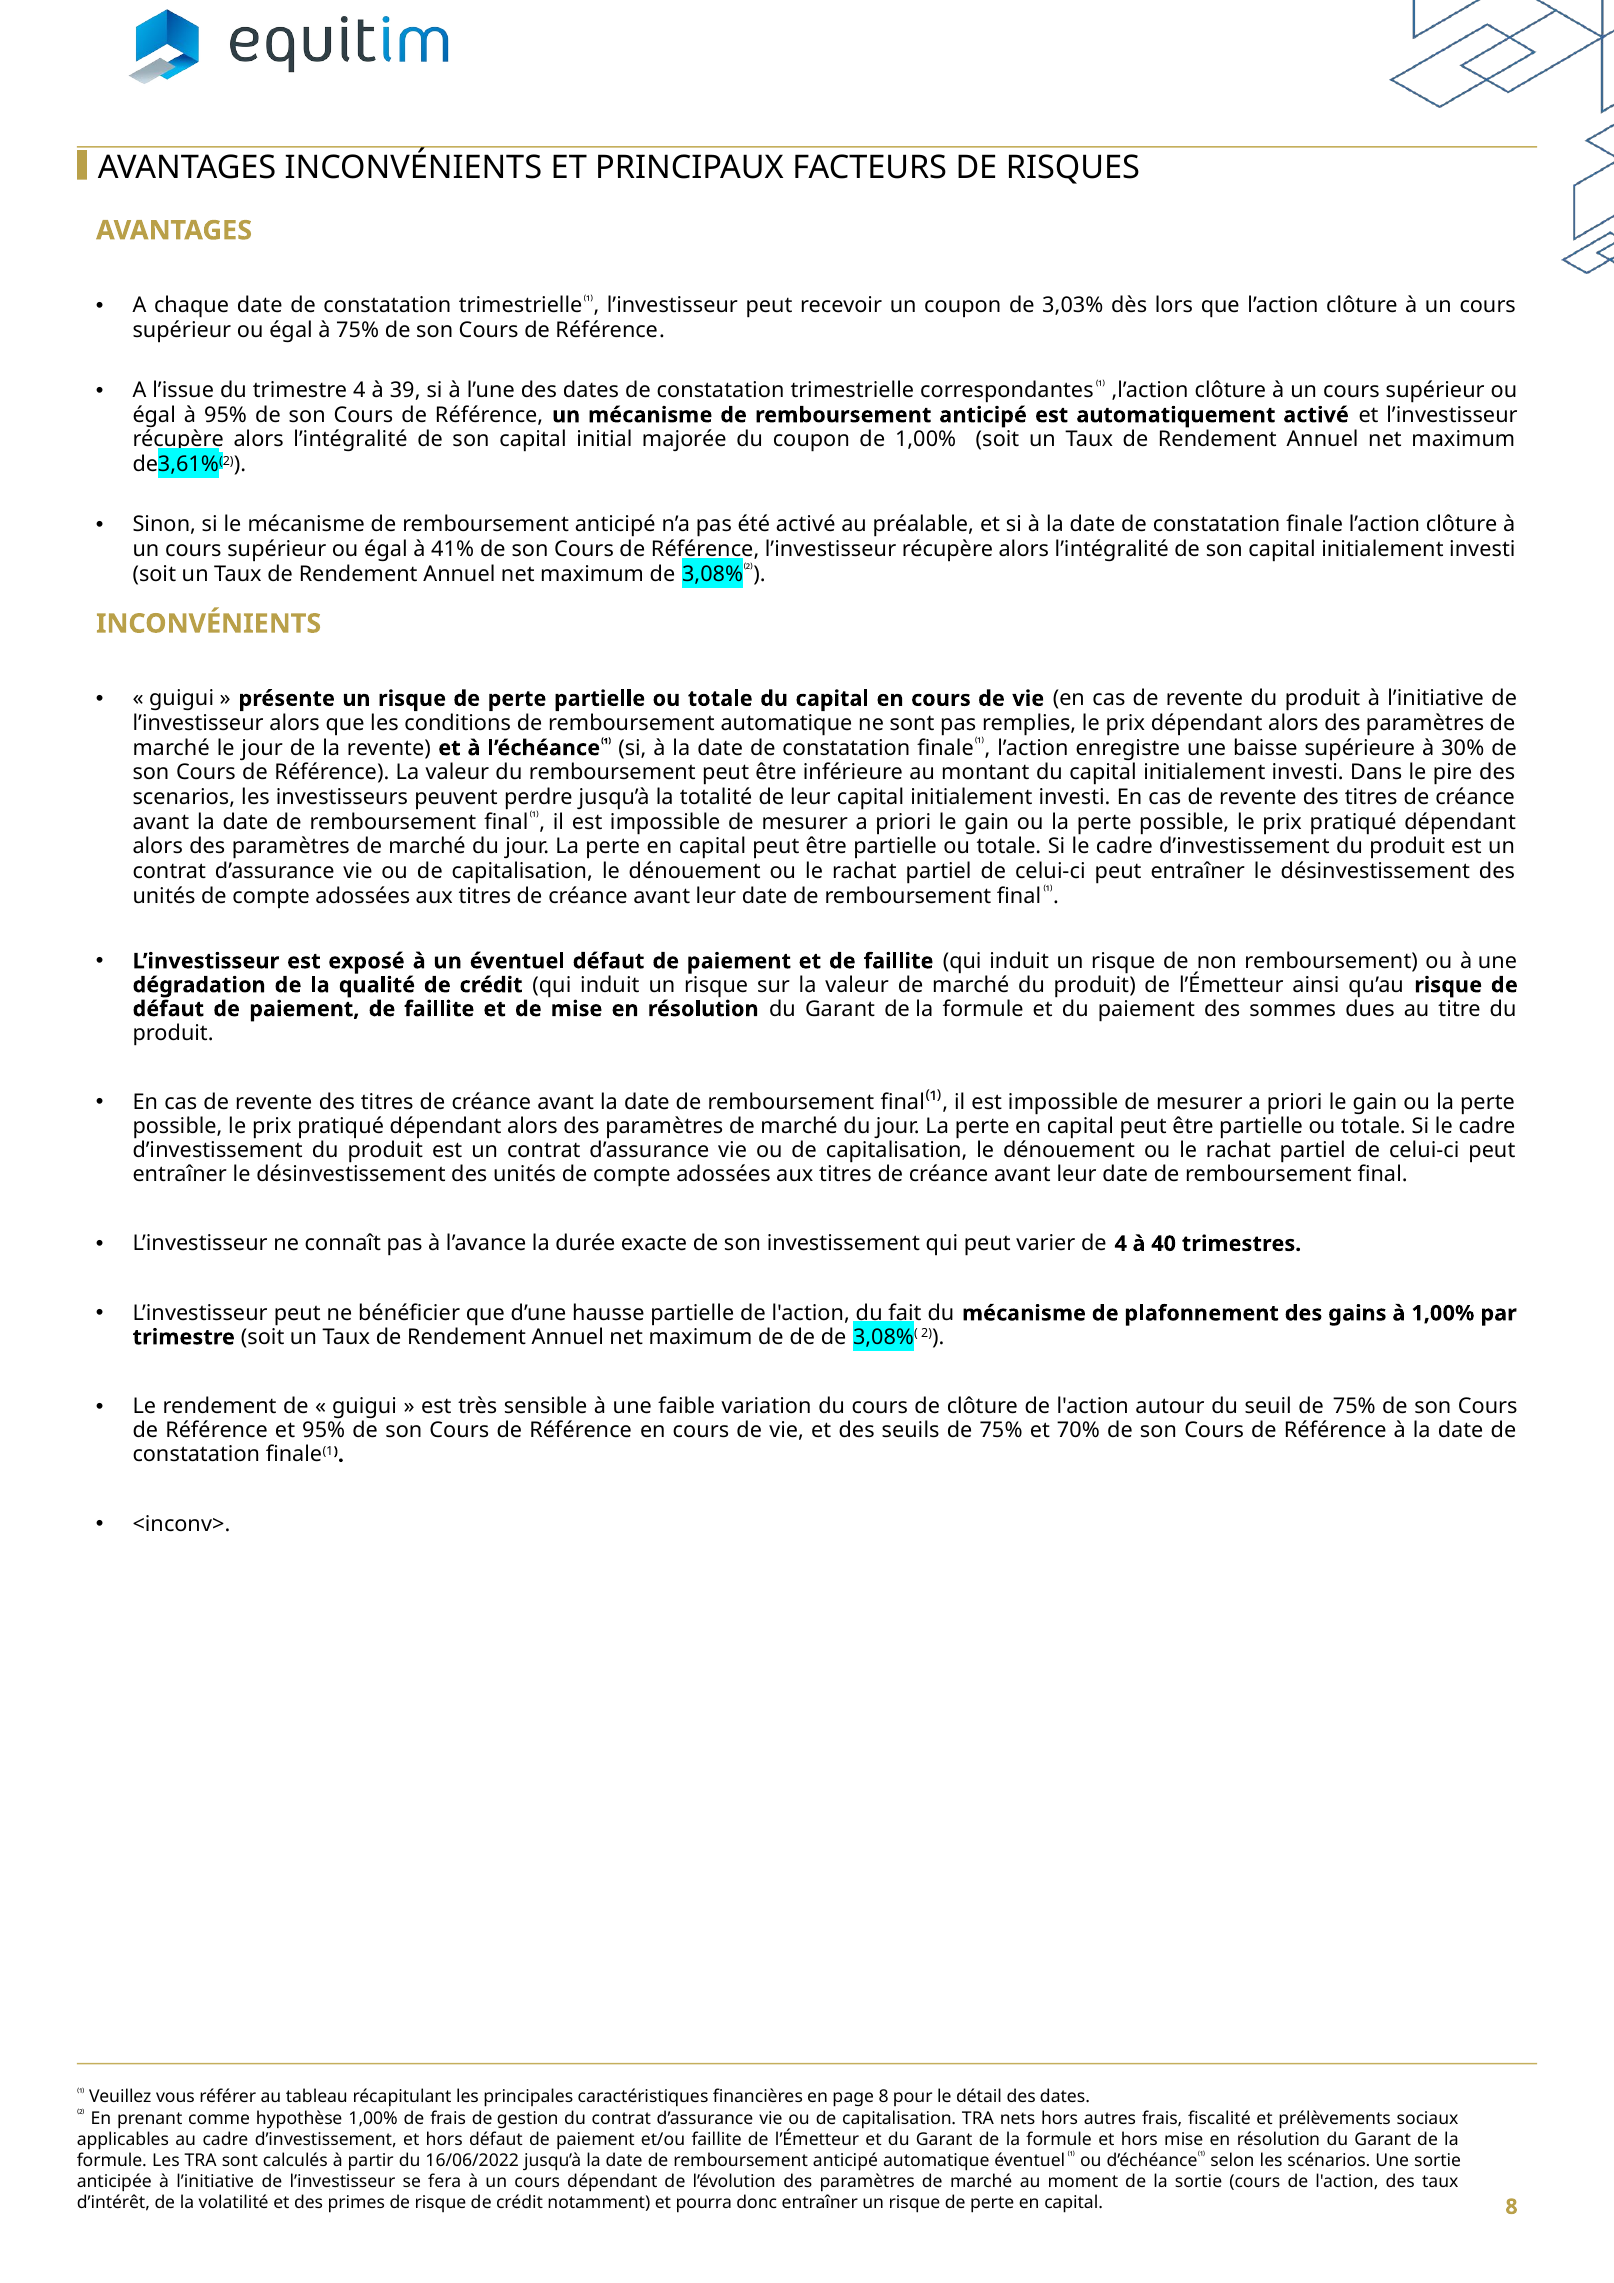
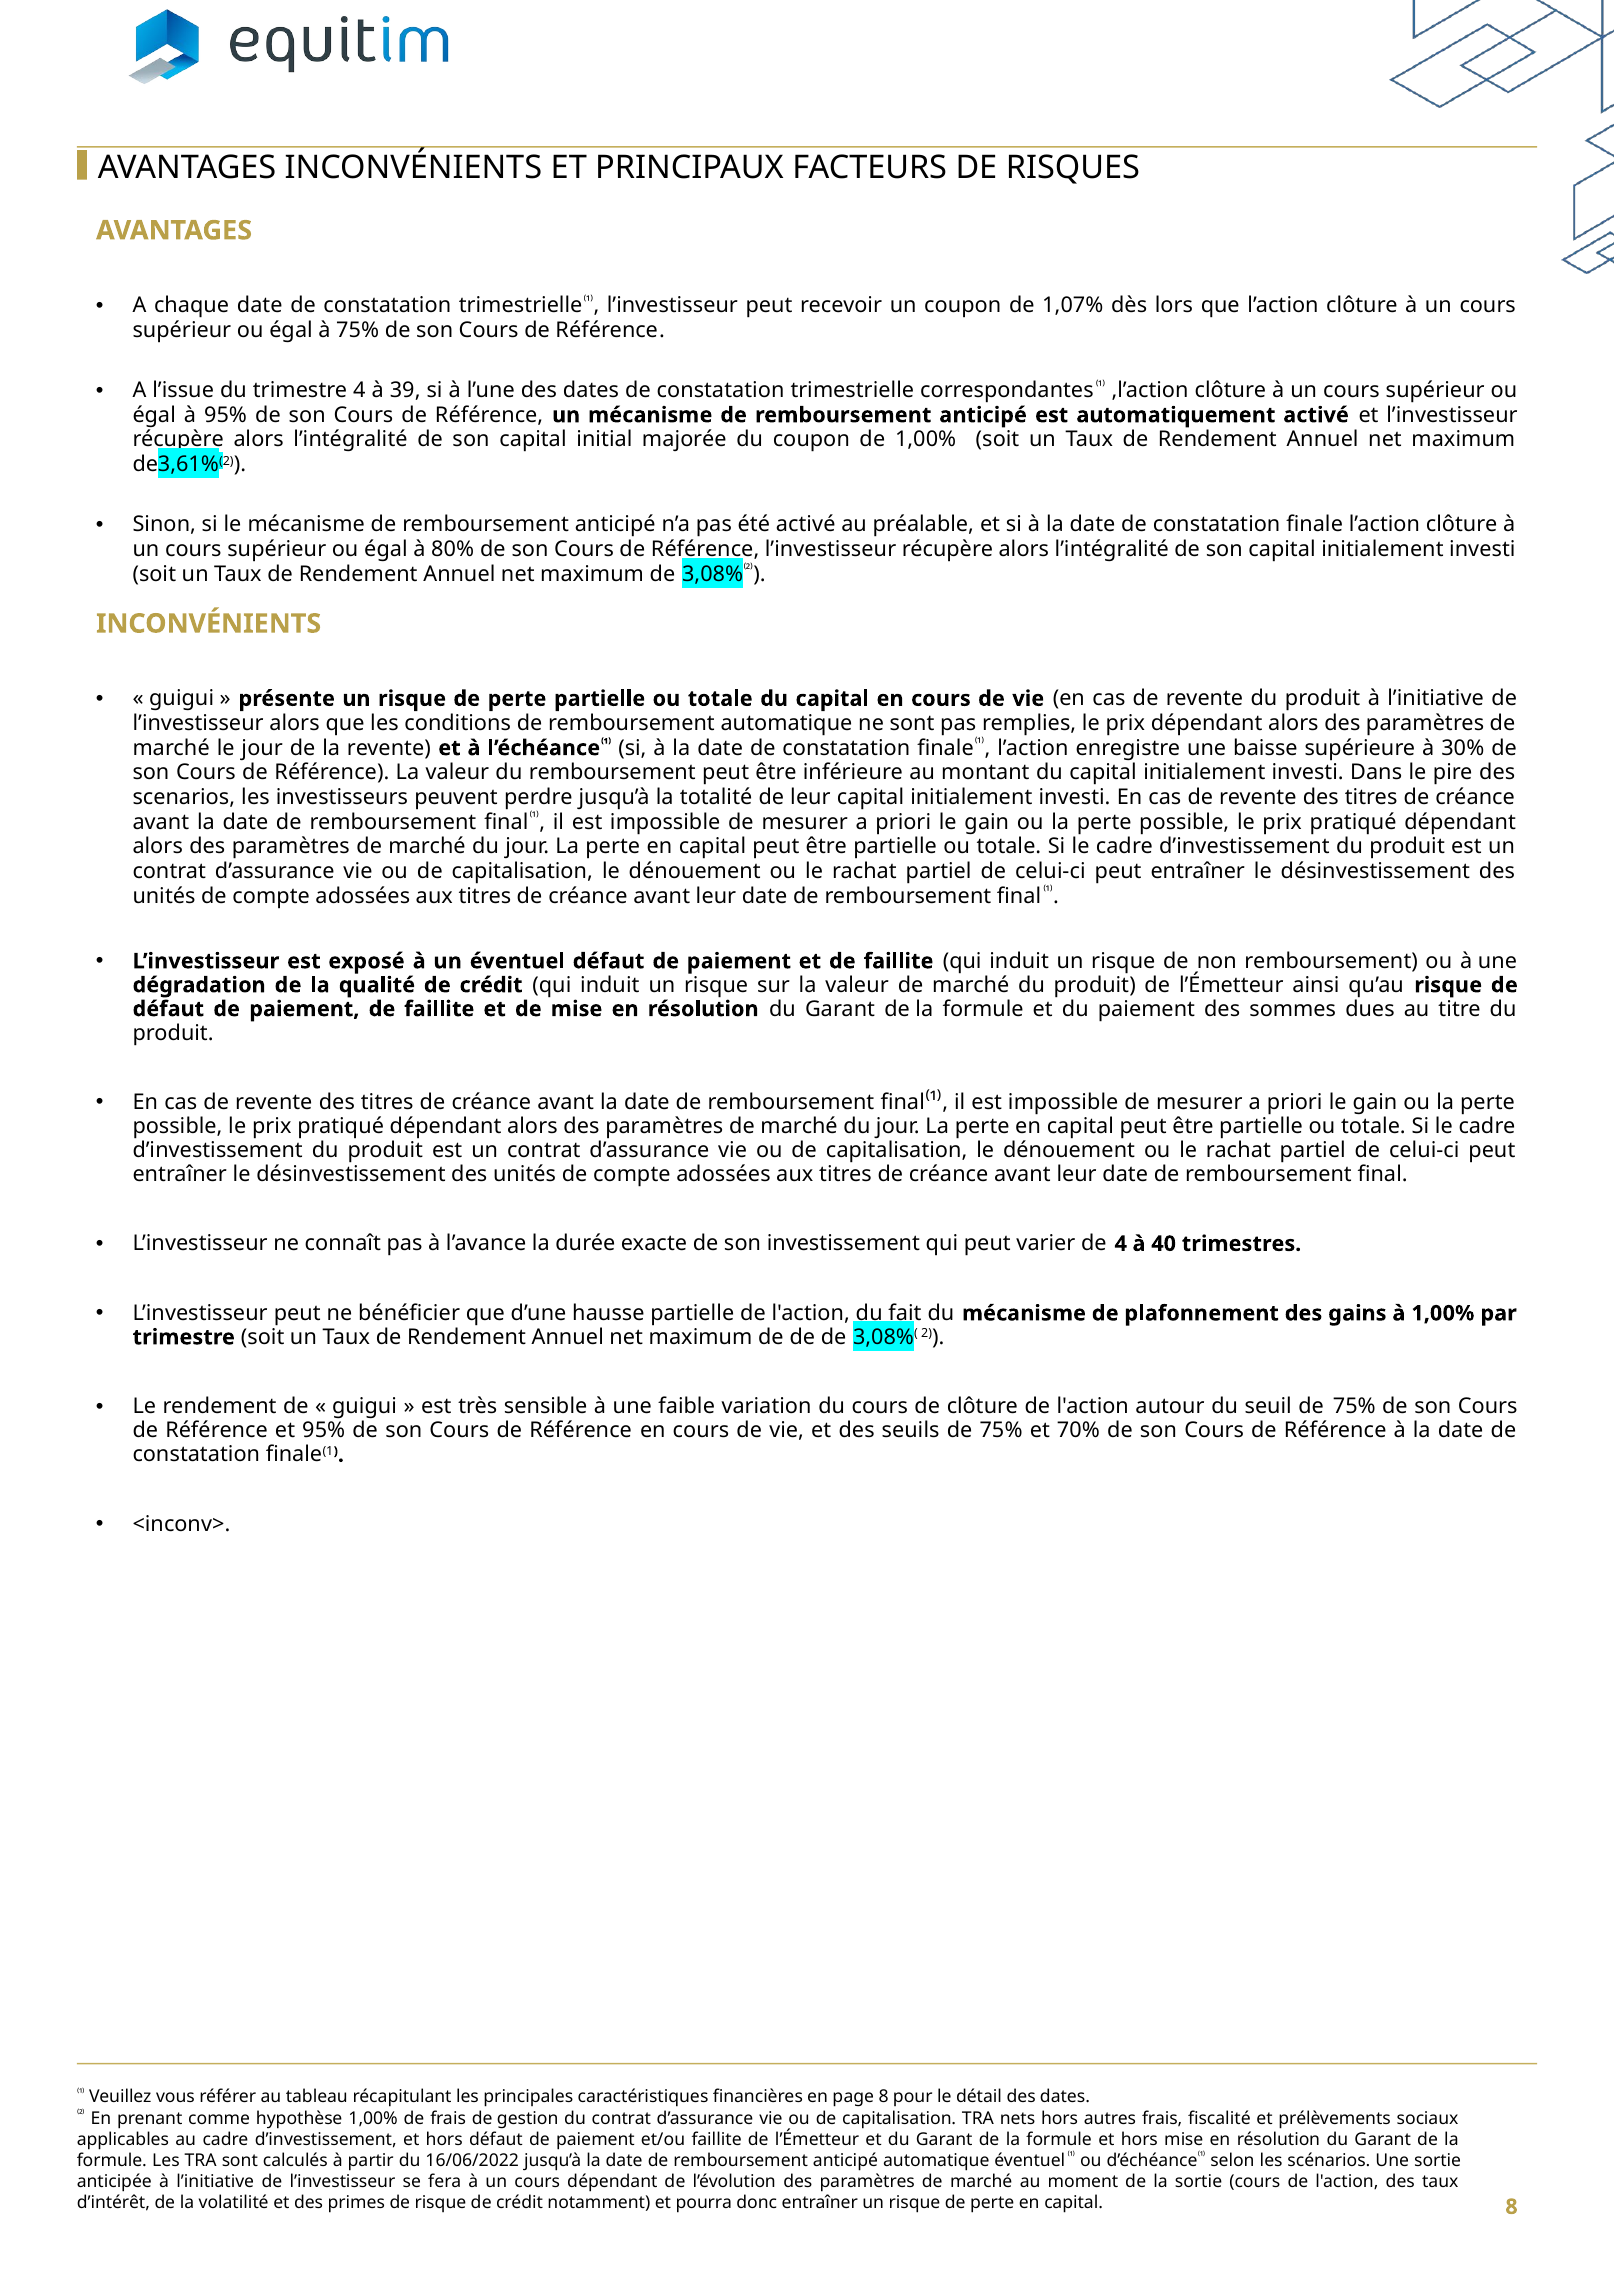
3,03%: 3,03% -> 1,07% (1073, 305)
41%: 41% -> 80% (453, 549)
